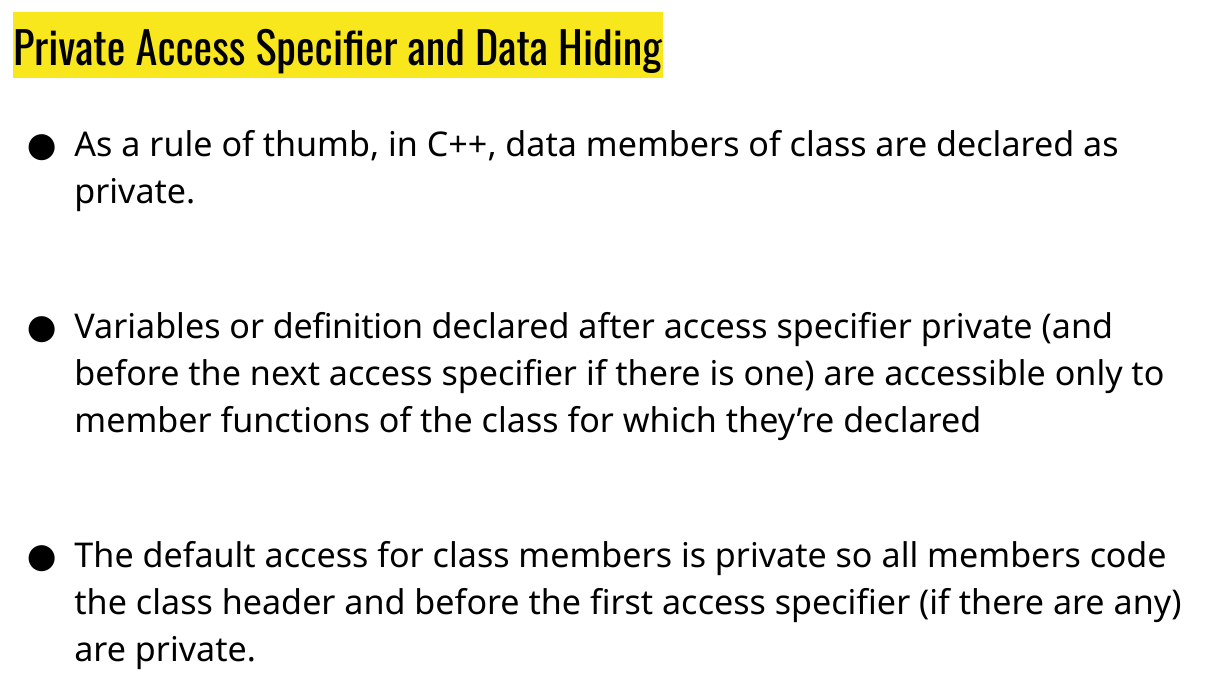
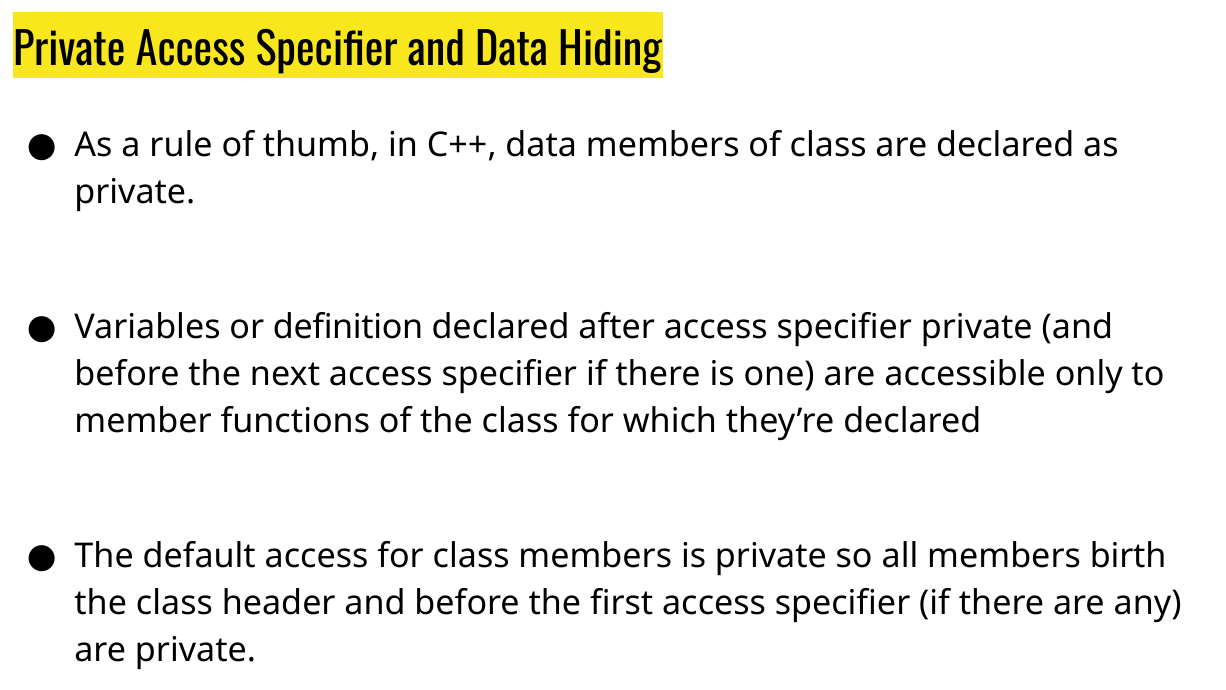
code: code -> birth (1128, 556)
